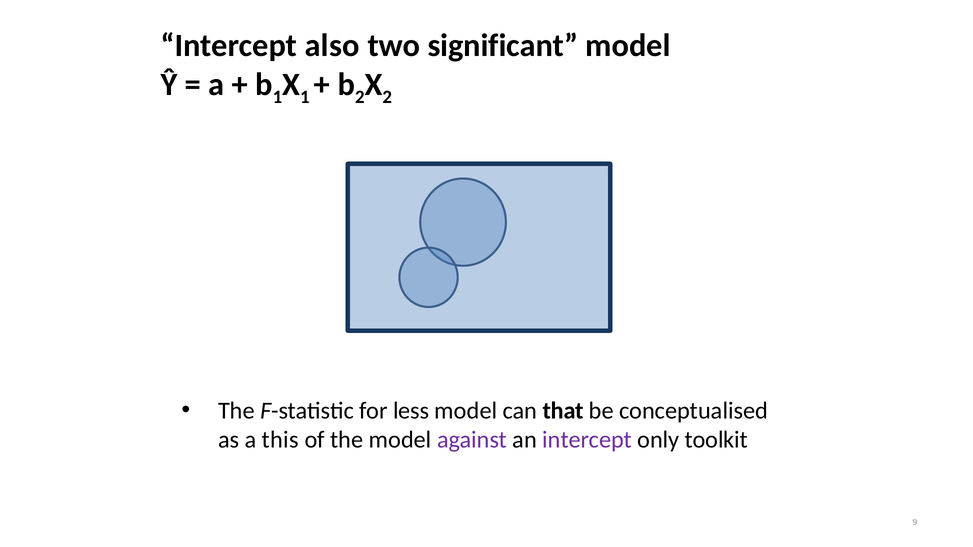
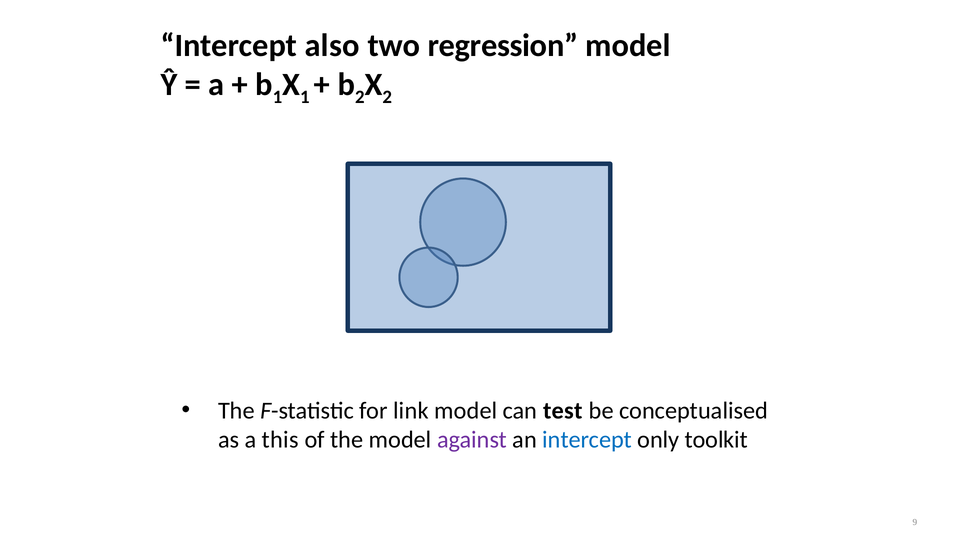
significant: significant -> regression (503, 45)
less: less -> link (411, 411)
that: that -> test (563, 411)
intercept colour: purple -> blue (587, 440)
